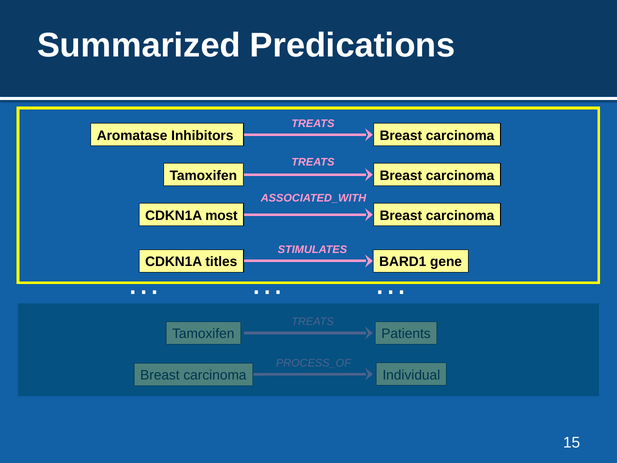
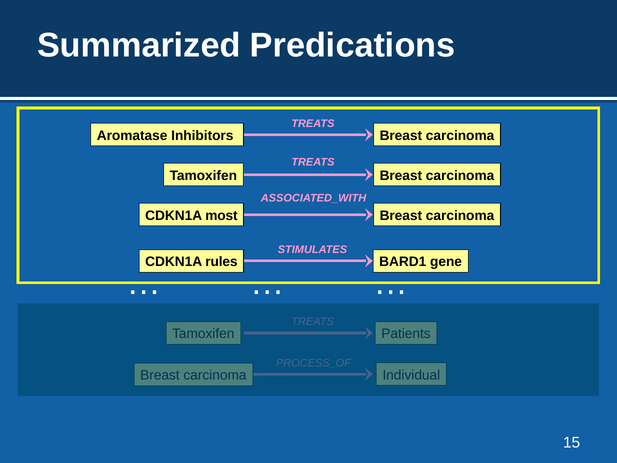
titles: titles -> rules (221, 262)
